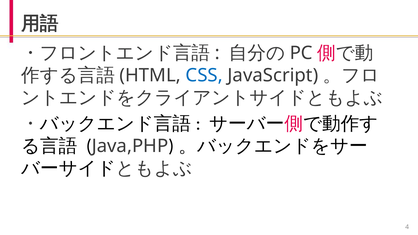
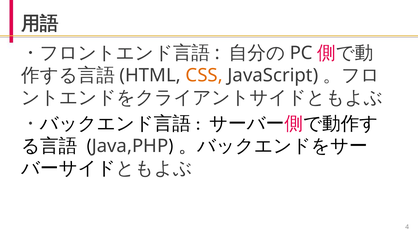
CSS colour: blue -> orange (204, 75)
